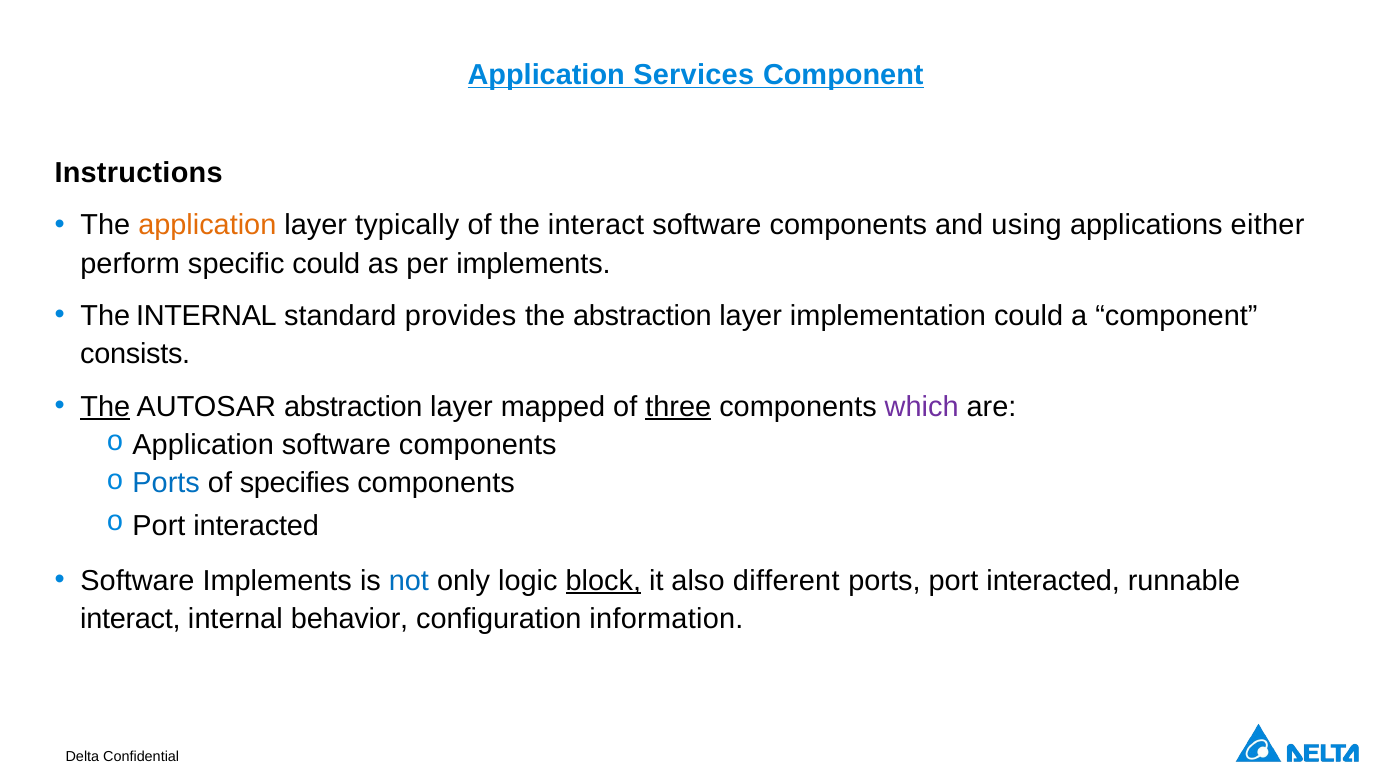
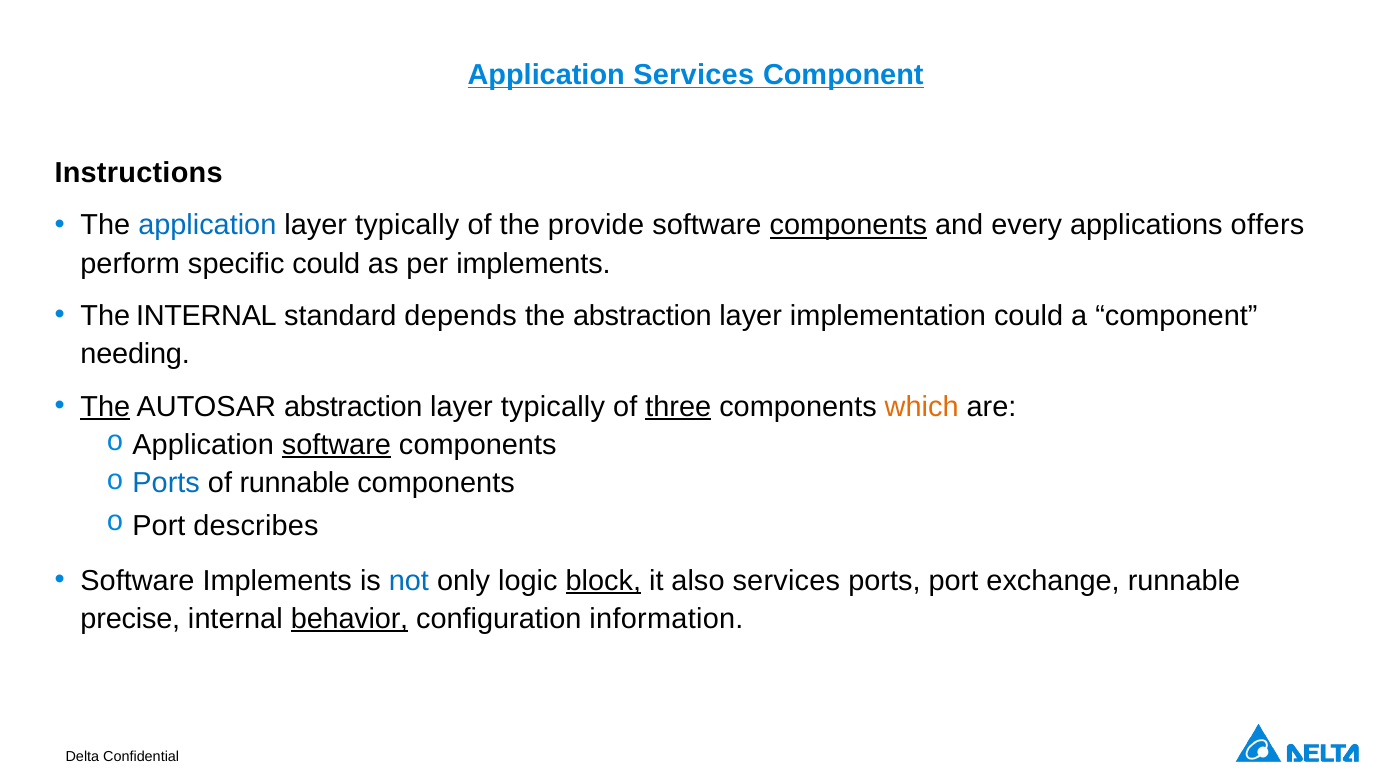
application colour: orange -> blue (207, 226)
the interact: interact -> provide (596, 226)
components underline: none -> present (848, 226)
using: using -> every (1027, 226)
either: either -> offers (1268, 226)
provides: provides -> depends (461, 316)
consists: consists -> needing (135, 354)
mapped: mapped -> typically (553, 407)
which colour: purple -> orange (922, 407)
software underline: none -> present (336, 445)
of specifies: specifies -> runnable (295, 483)
interacted: interacted -> describes (256, 527)
also different: different -> services (786, 581)
ports port interacted: interacted -> exchange (1053, 581)
interact: interact -> precise (130, 619)
behavior underline: none -> present (350, 619)
